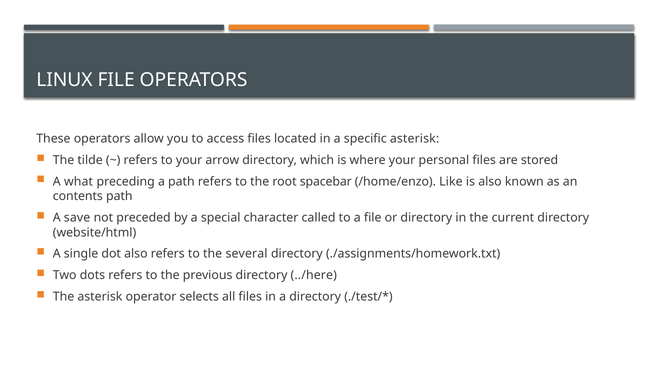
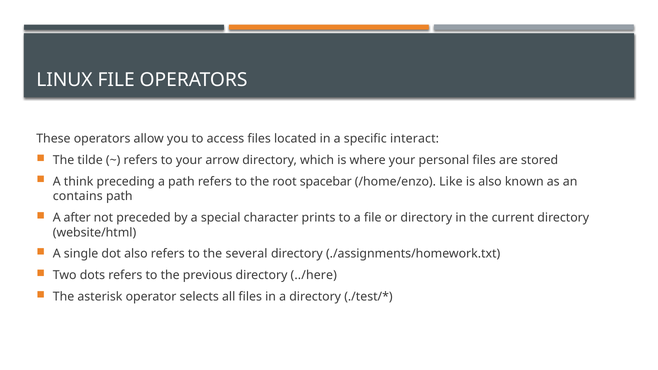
specific asterisk: asterisk -> interact (415, 139)
what: what -> think (79, 182)
contents: contents -> contains (78, 196)
save: save -> after (77, 218)
called: called -> prints (319, 218)
